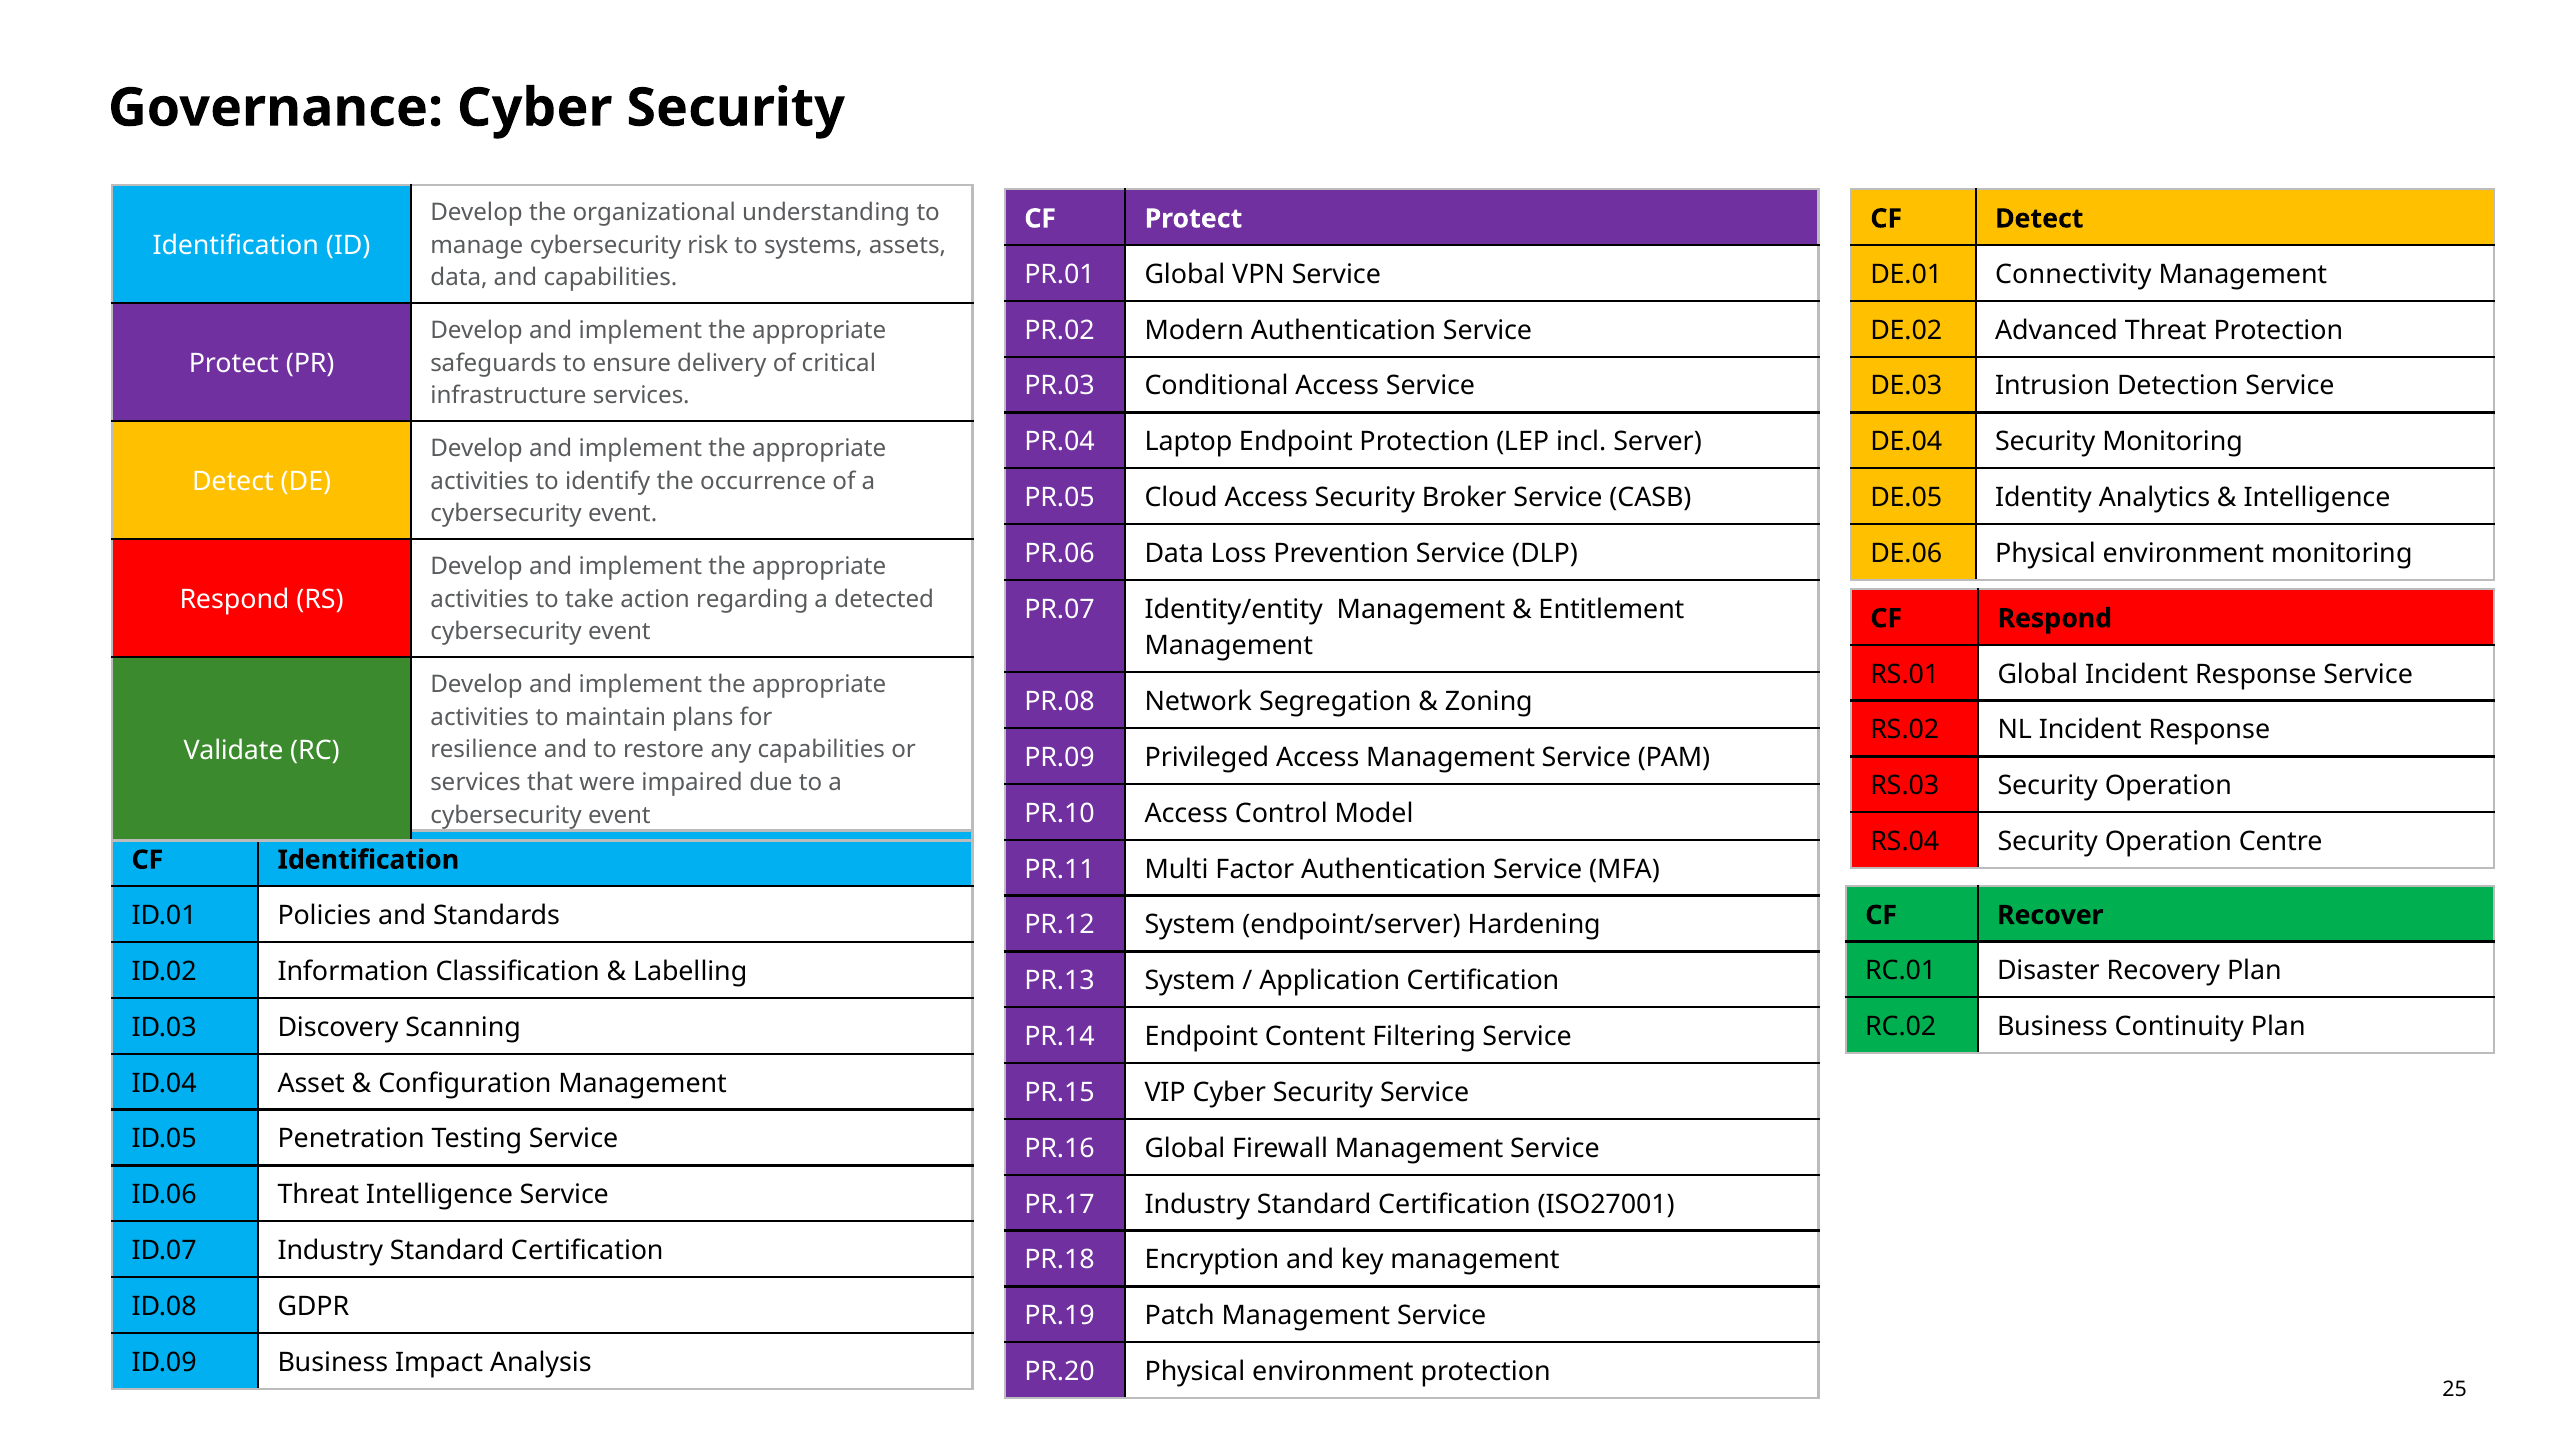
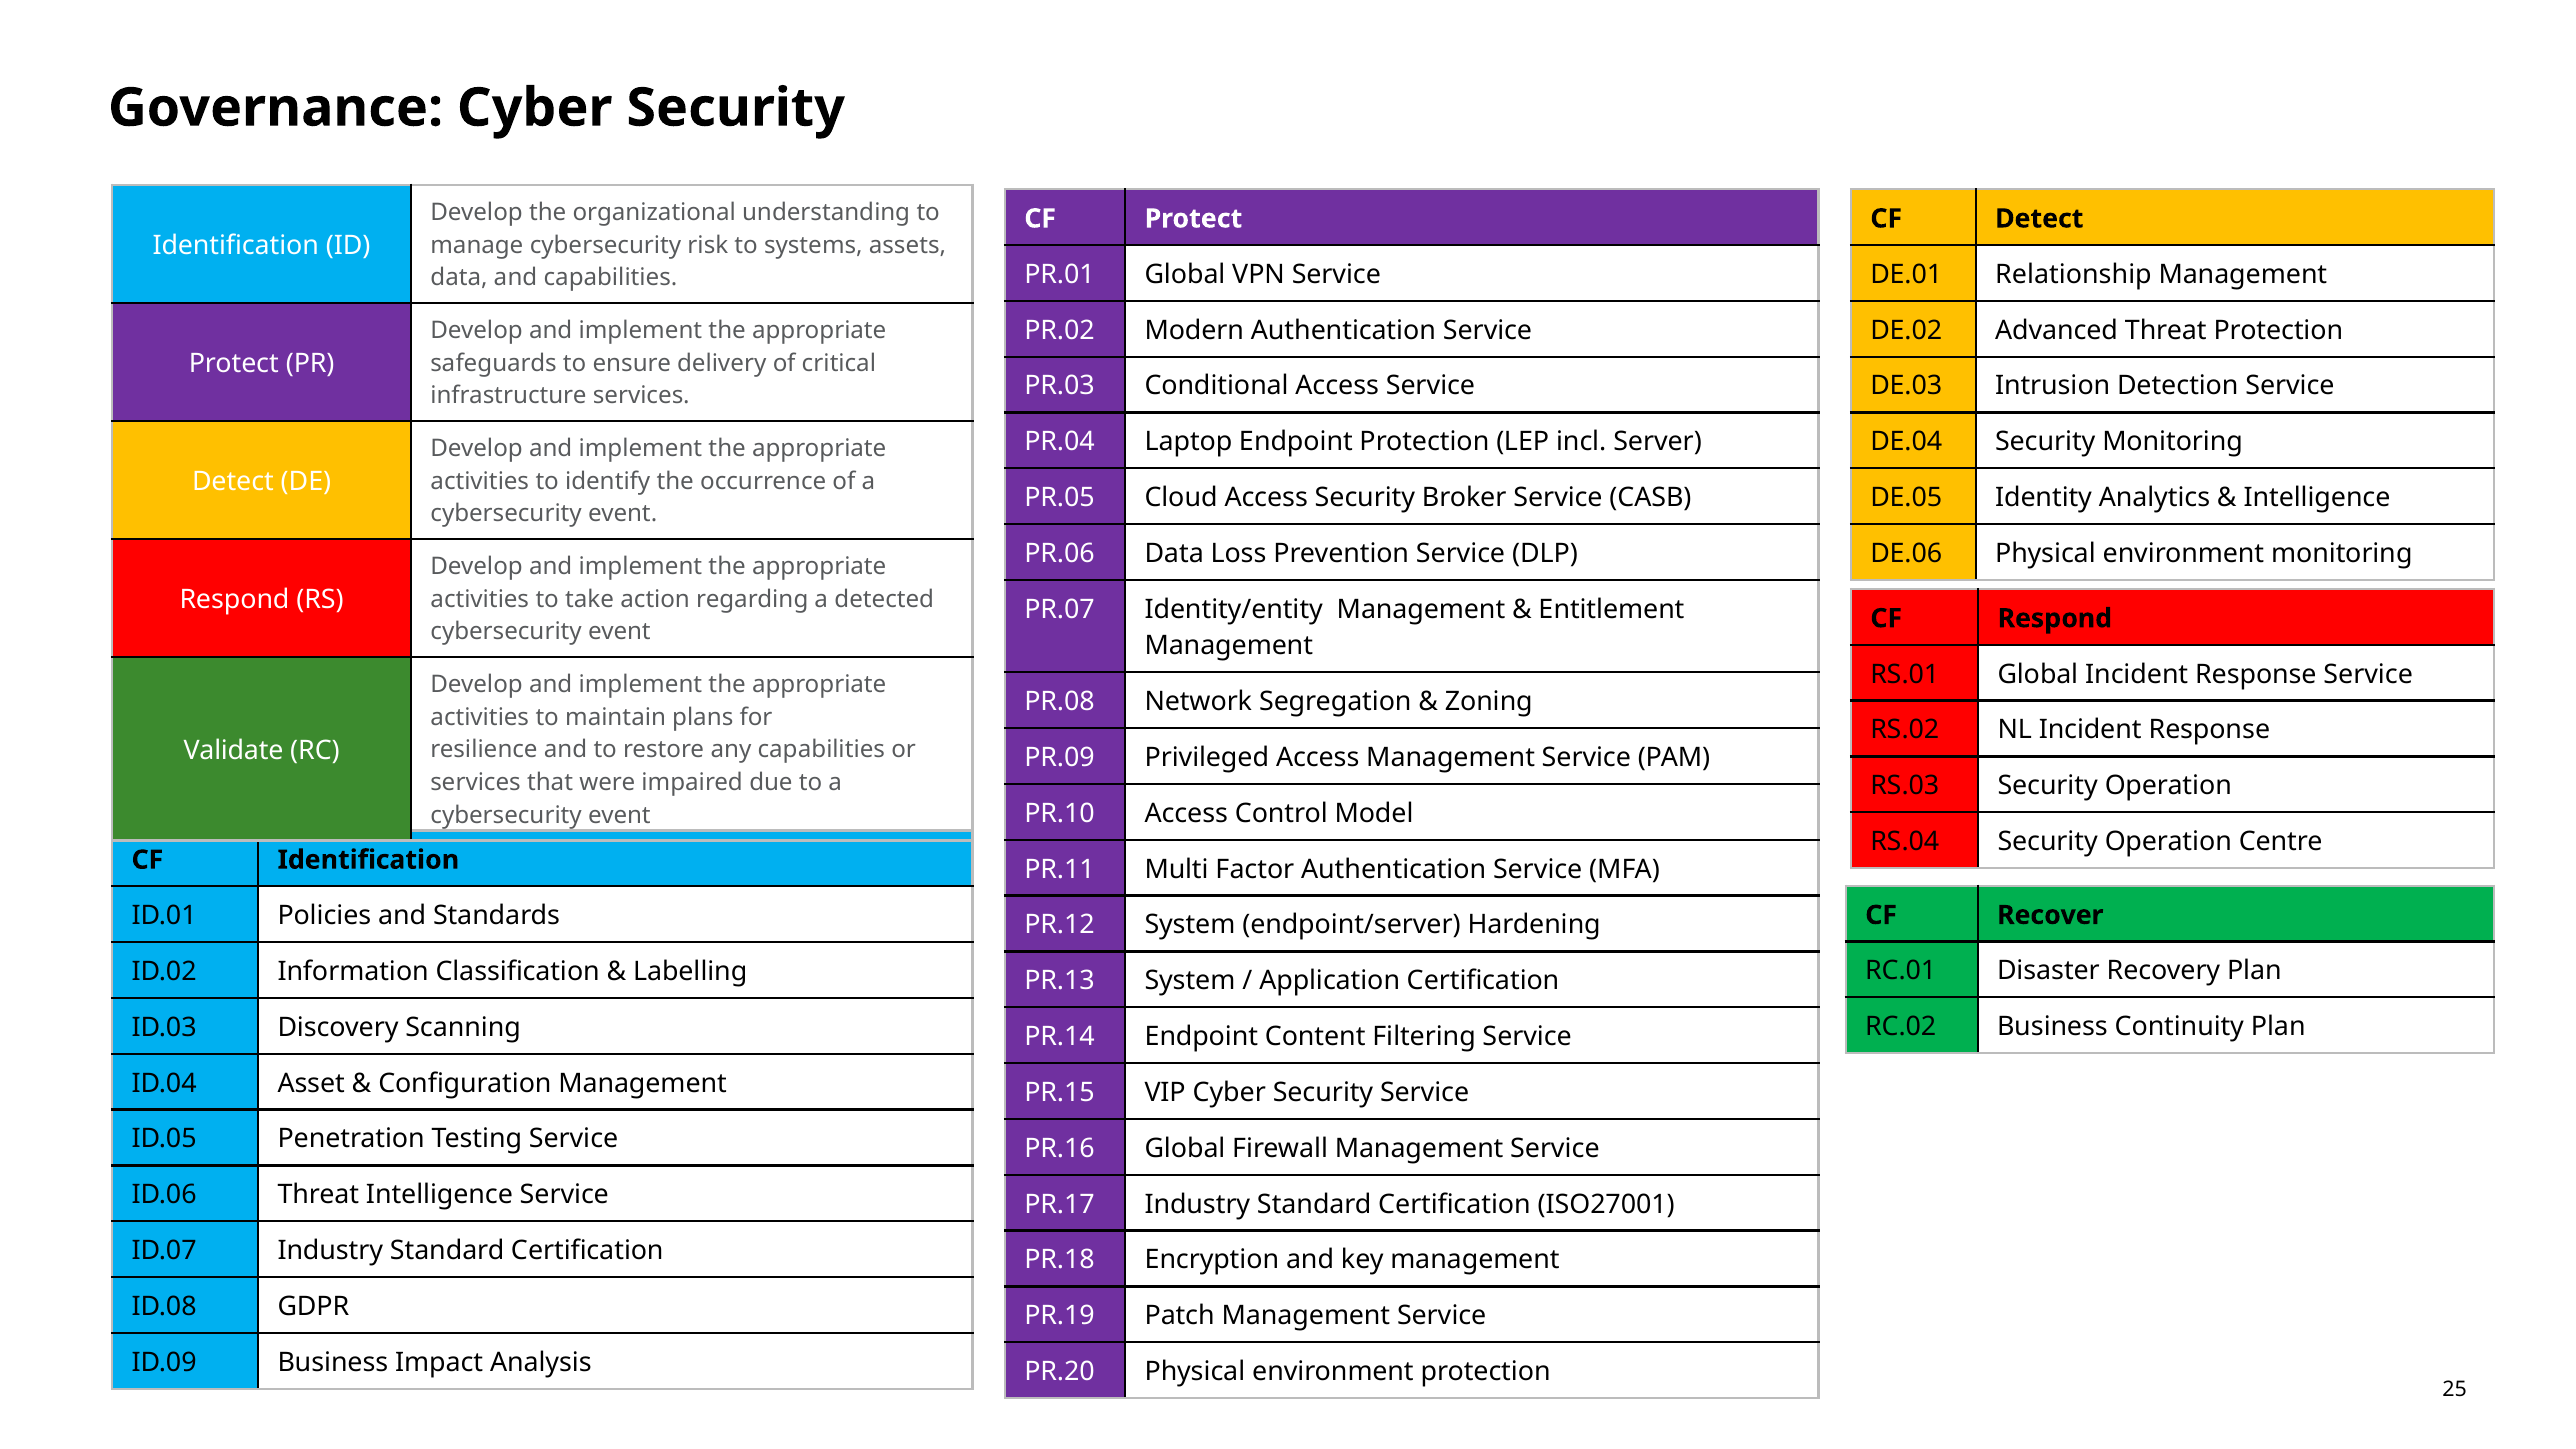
Connectivity: Connectivity -> Relationship (2073, 274)
